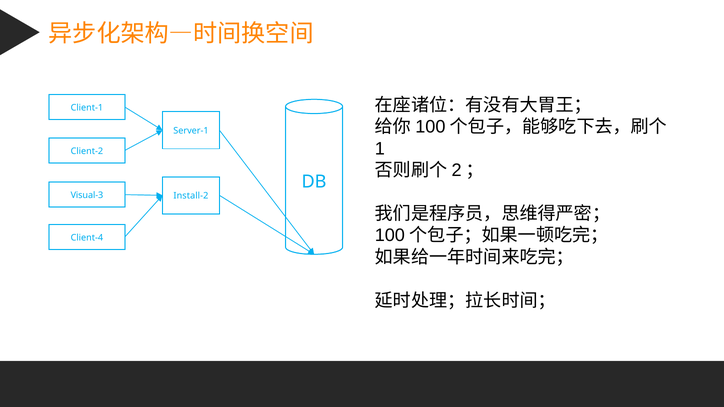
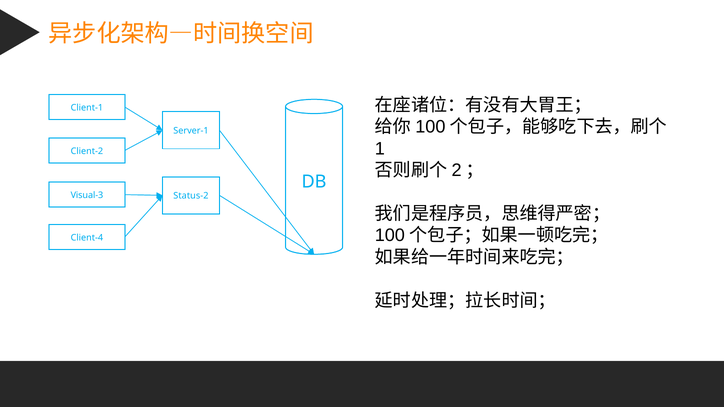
Install-2: Install-2 -> Status-2 (191, 196)
